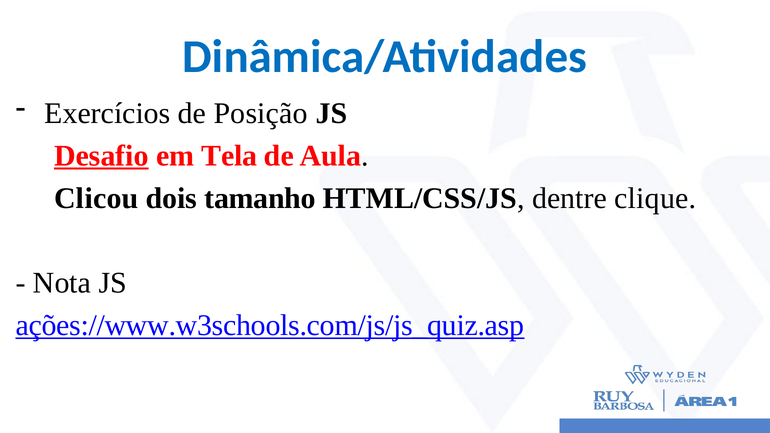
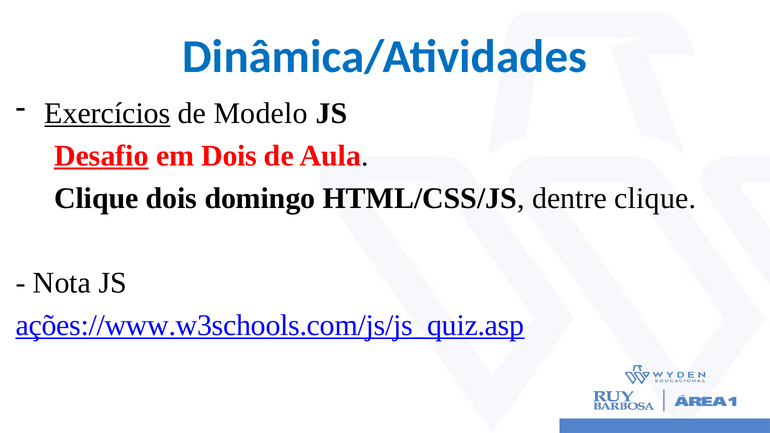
Exercícios underline: none -> present (107, 113)
Posição: Posição -> Modelo (261, 113)
em Tela: Tela -> Dois (229, 156)
Clicou: Clicou -> Clique (96, 198)
tamanho: tamanho -> domingo (260, 198)
